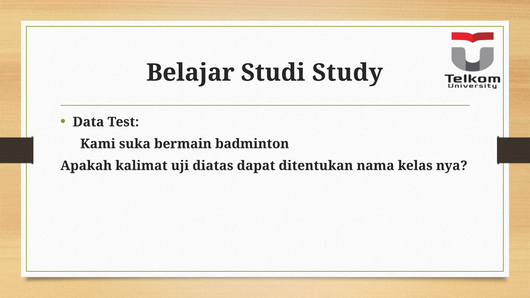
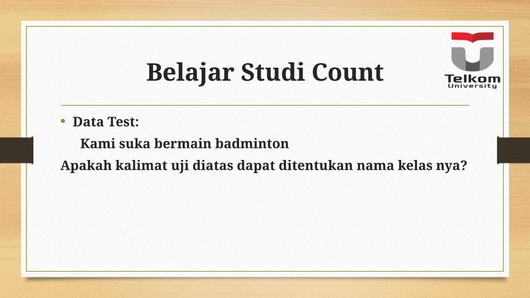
Study: Study -> Count (348, 73)
